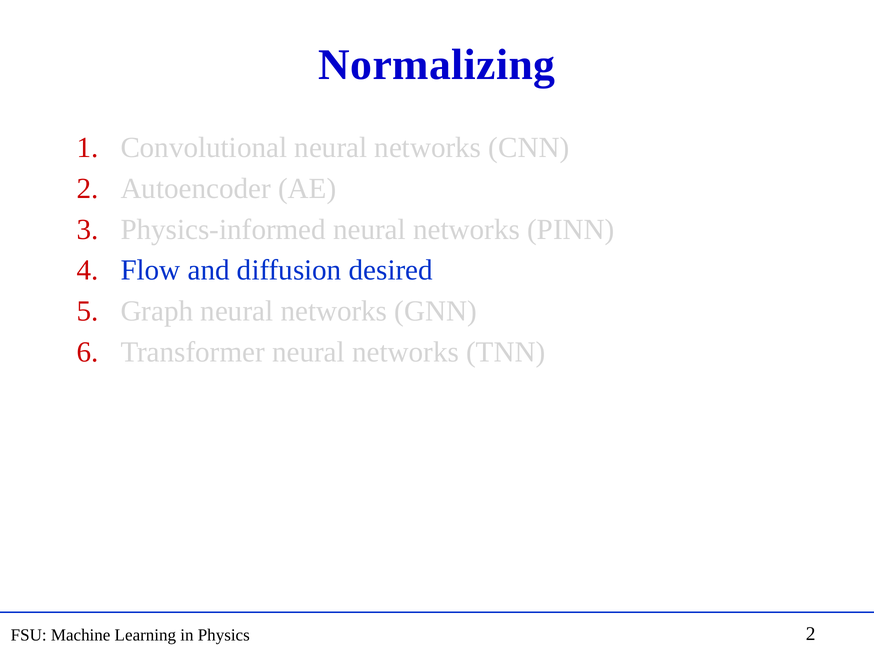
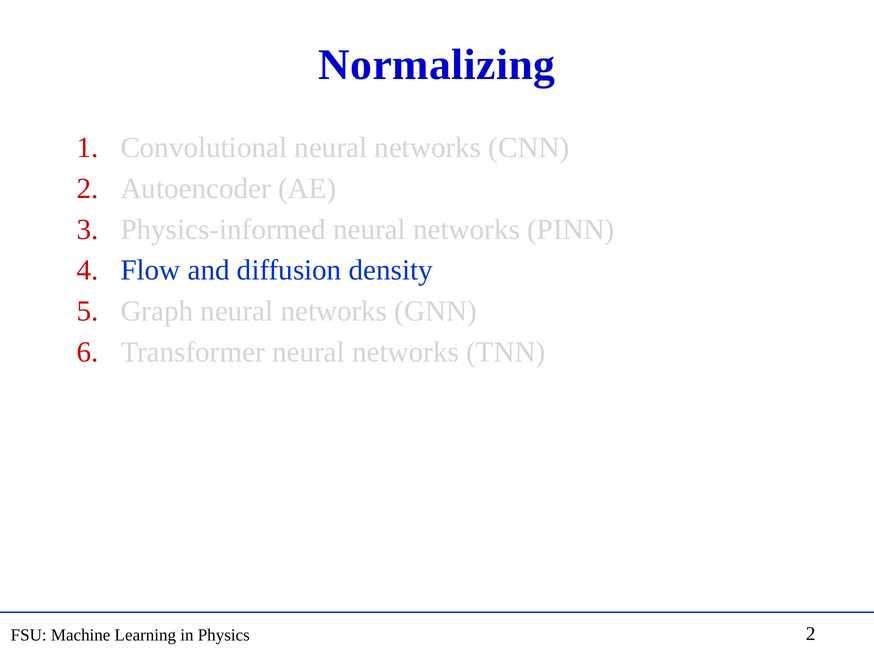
desired: desired -> density (391, 270)
